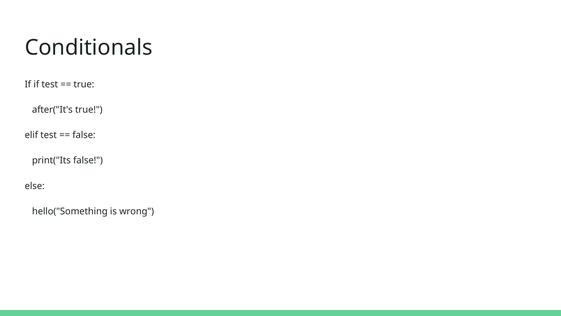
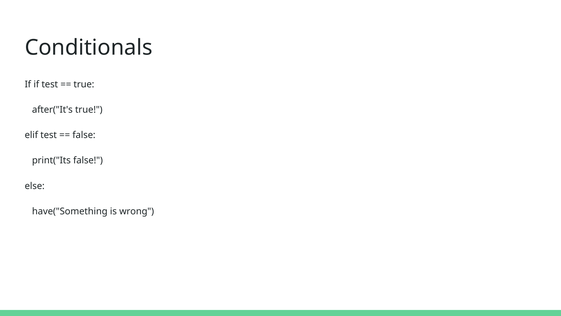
hello("Something: hello("Something -> have("Something (70, 211)
